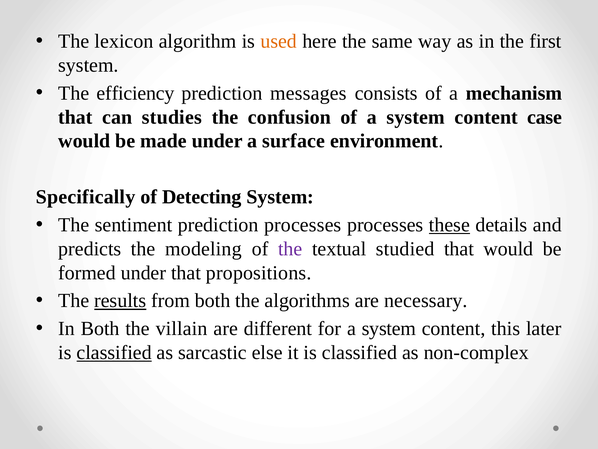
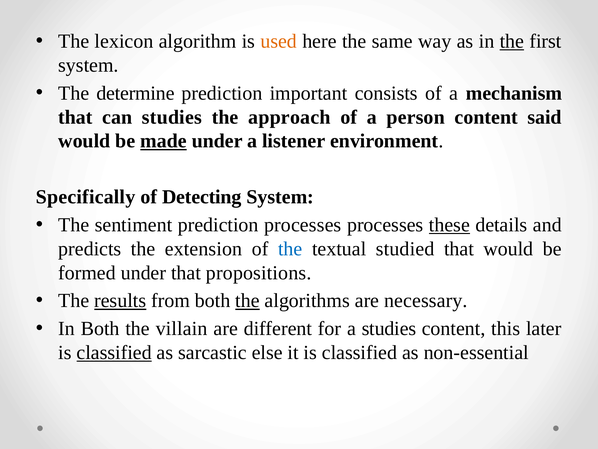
the underline: none -> present (512, 41)
efficiency: efficiency -> determine (136, 93)
messages: messages -> important (308, 93)
confusion: confusion -> approach (289, 117)
of a system: system -> person (416, 117)
case: case -> said (545, 117)
made underline: none -> present (163, 141)
surface: surface -> listener (294, 141)
modeling: modeling -> extension (204, 249)
the colour: purple -> blue (290, 249)
the underline: none -> present (247, 300)
for a system: system -> studies (389, 328)
non-complex: non-complex -> non-essential (476, 352)
